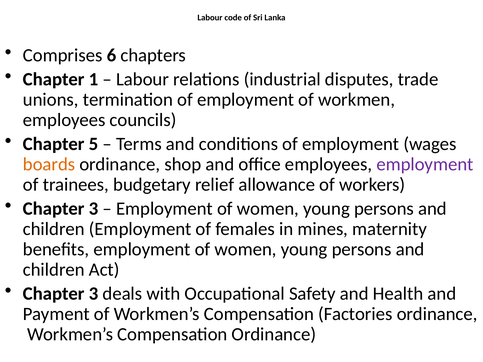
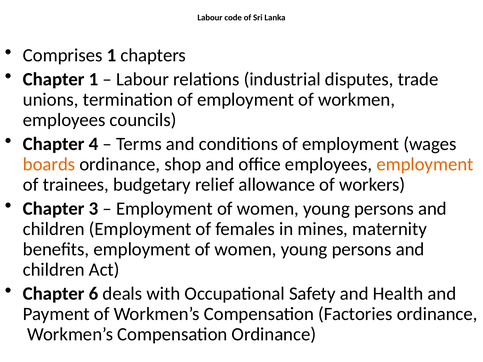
Comprises 6: 6 -> 1 (112, 55)
5: 5 -> 4 (94, 144)
employment colour: purple -> orange (425, 164)
3: 3 -> 6 (94, 294)
